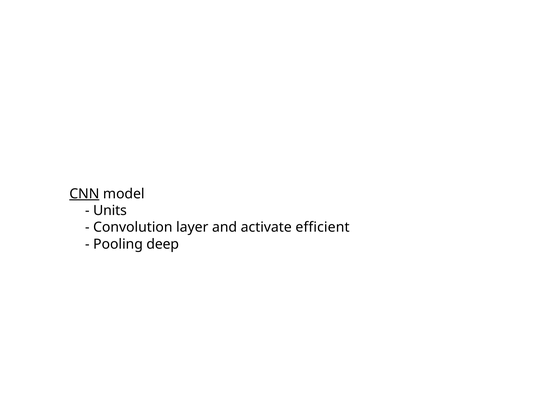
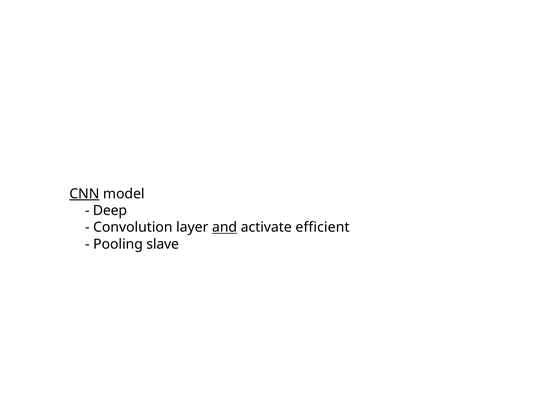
Units: Units -> Deep (110, 211)
and underline: none -> present (225, 228)
deep: deep -> slave (163, 244)
